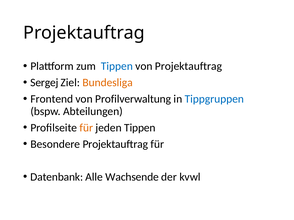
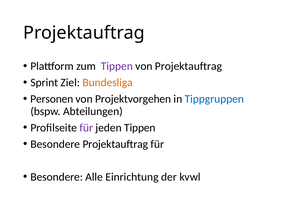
Tippen colour: blue -> purple (117, 66)
Sergej: Sergej -> Sprint (44, 83)
Frontend: Frontend -> Personen (52, 99)
Profilverwaltung: Profilverwaltung -> Projektvorgehen (133, 99)
für colour: orange -> purple (86, 128)
Datenbank: Datenbank -> Besondere (57, 177)
Wachsende: Wachsende -> Einrichtung (132, 177)
